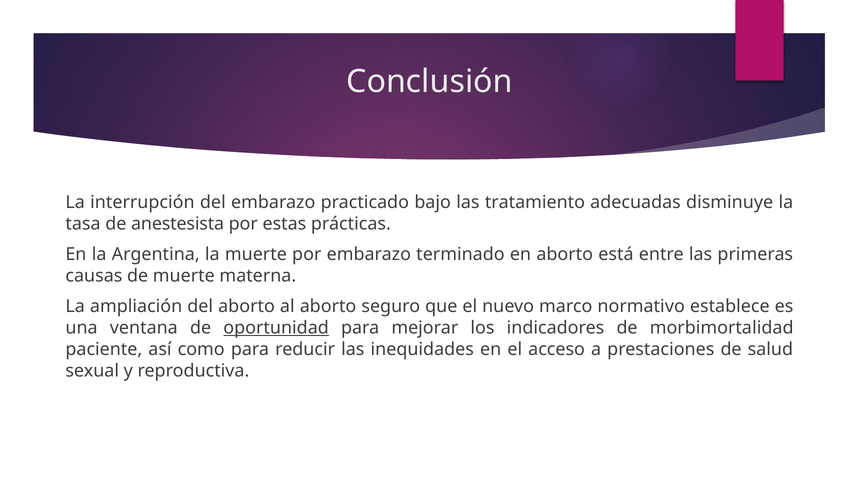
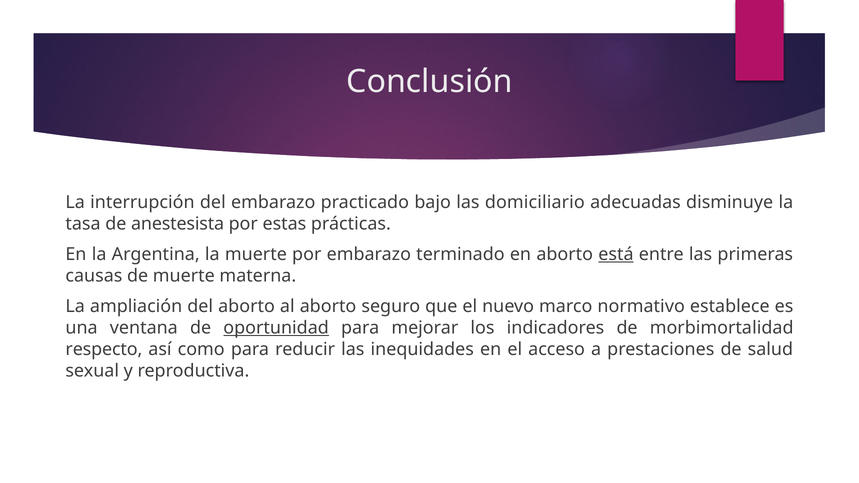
tratamiento: tratamiento -> domiciliario (535, 202)
está underline: none -> present (616, 254)
paciente: paciente -> respecto (104, 349)
